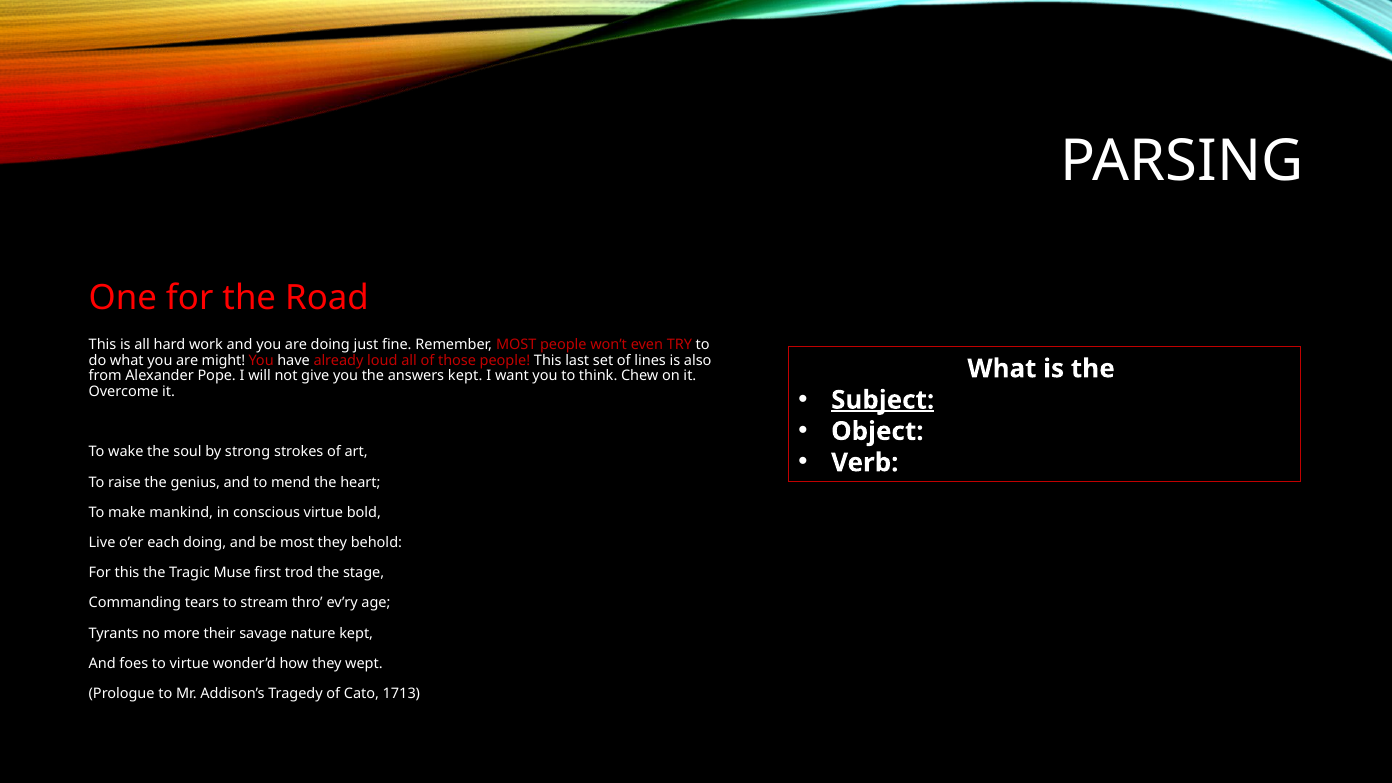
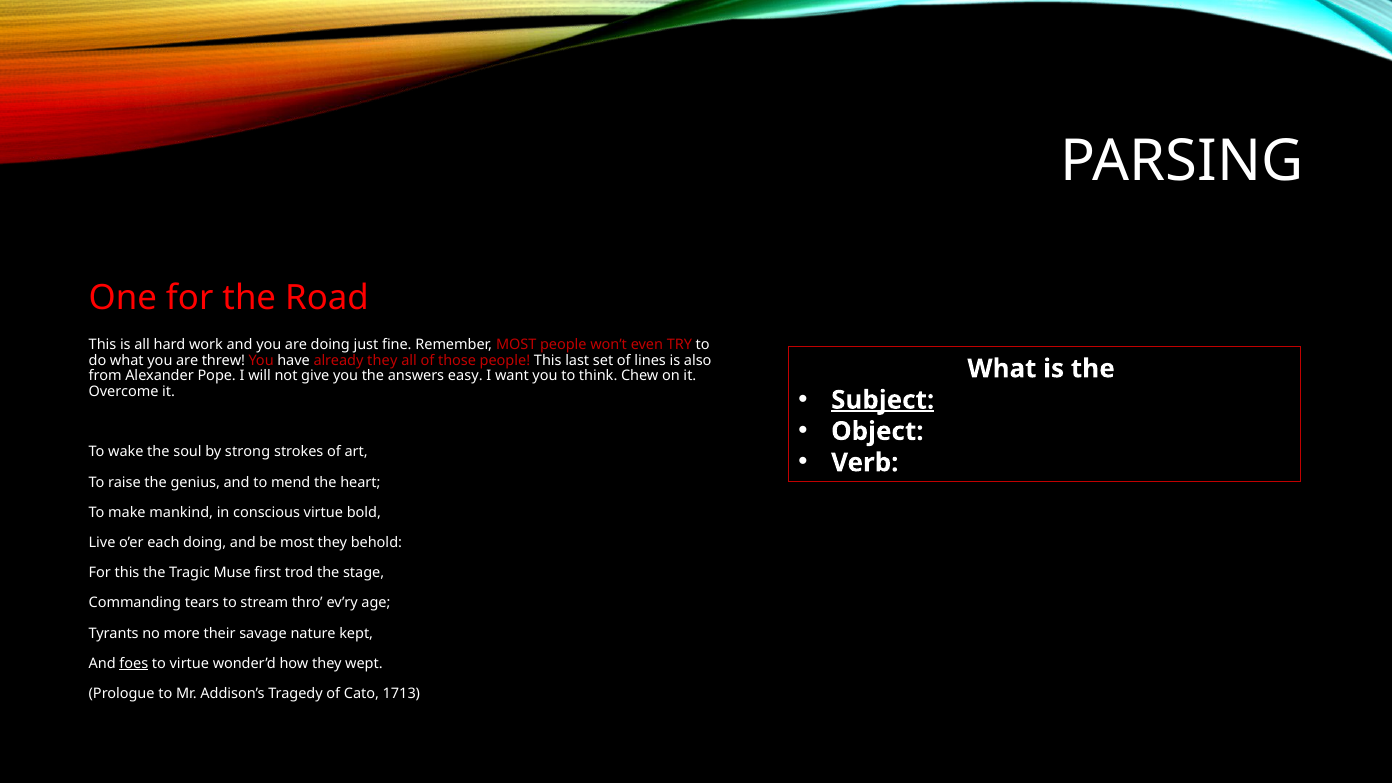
might: might -> threw (223, 360)
already loud: loud -> they (382, 360)
answers kept: kept -> easy (465, 376)
foes underline: none -> present (134, 664)
